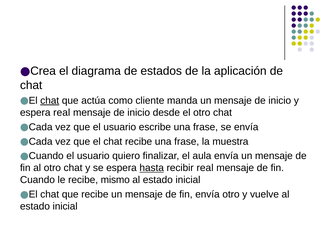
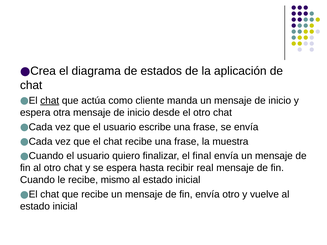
espera real: real -> otra (62, 113)
aula: aula -> final (202, 156)
hasta underline: present -> none (152, 168)
